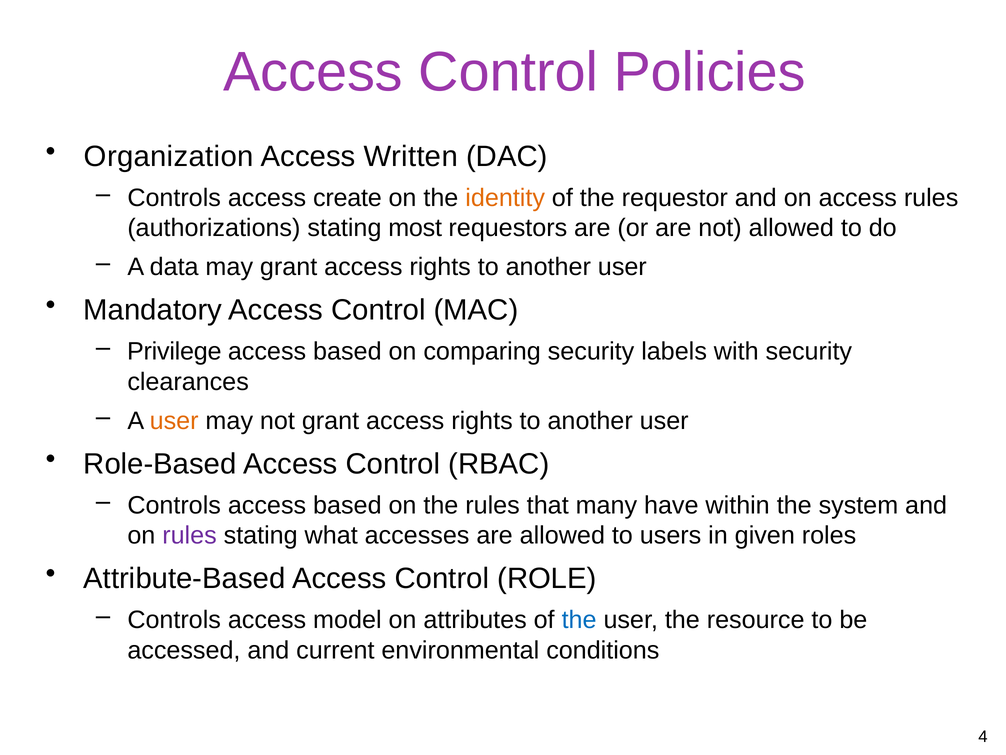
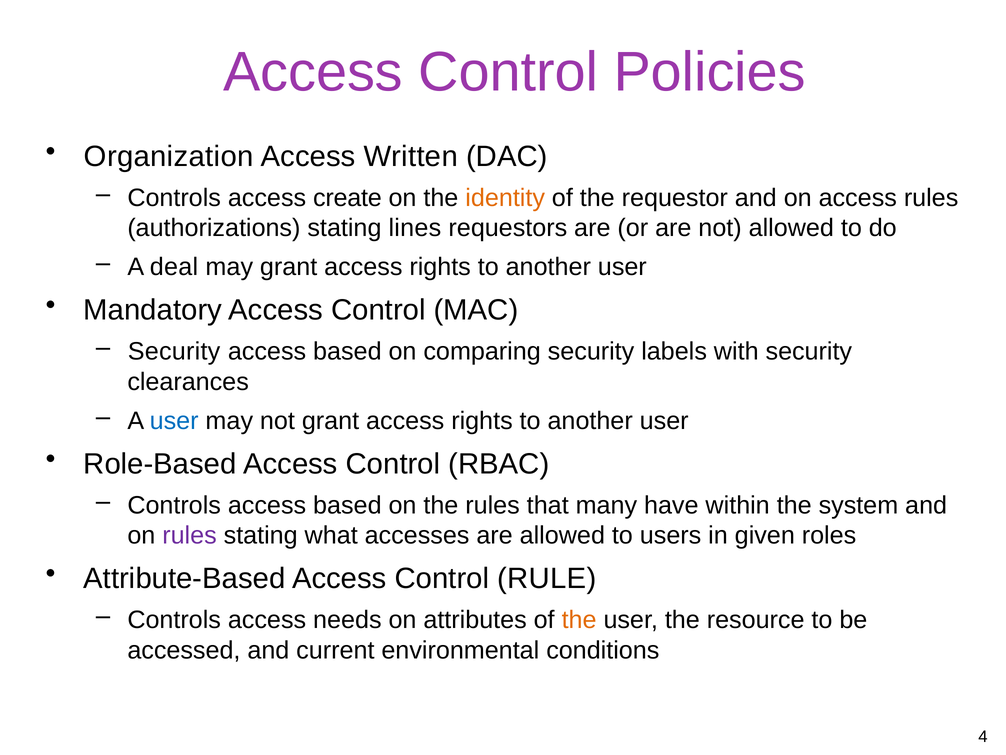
most: most -> lines (415, 228)
data: data -> deal (174, 267)
Privilege: Privilege -> Security (174, 351)
user colour: orange -> blue (174, 421)
ROLE: ROLE -> RULE (547, 578)
model: model -> needs (347, 620)
the colour: blue -> orange (579, 620)
